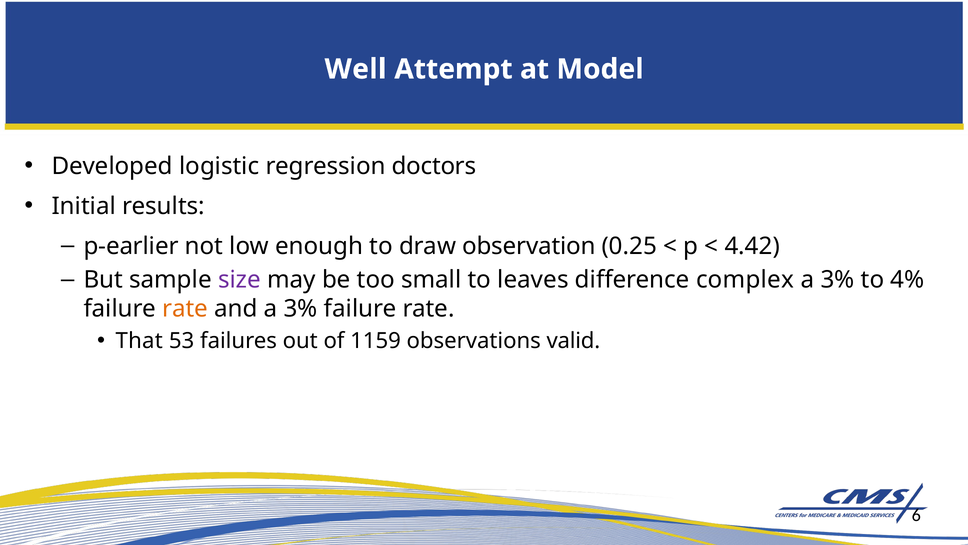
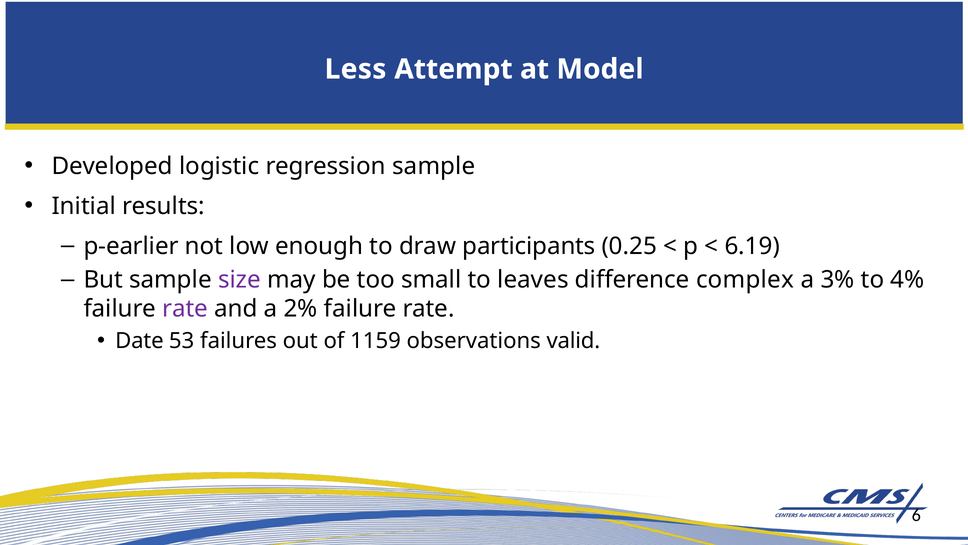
Well: Well -> Less (355, 69)
regression doctors: doctors -> sample (434, 166)
observation: observation -> participants (529, 246)
4.42: 4.42 -> 6.19 (752, 246)
rate colour: orange -> purple (185, 309)
and a 3%: 3% -> 2% (301, 309)
That: That -> Date (139, 341)
